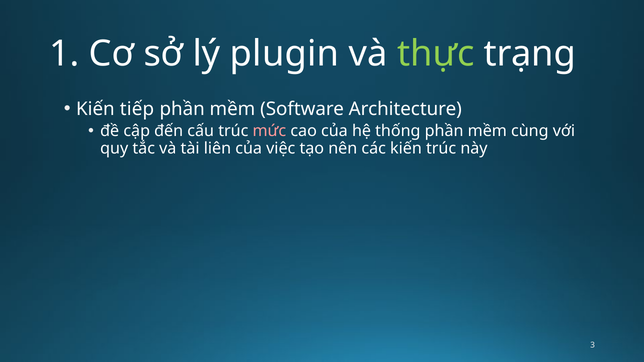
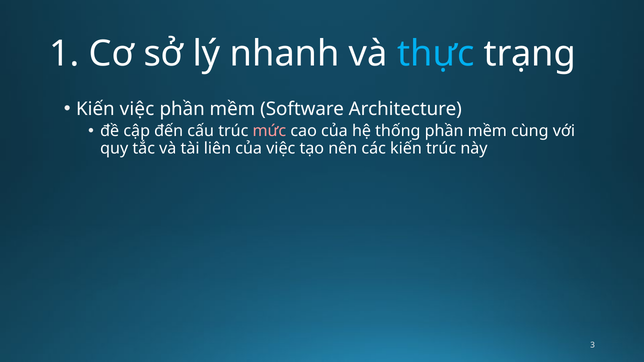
plugin: plugin -> nhanh (285, 54)
thực colour: light green -> light blue (436, 54)
Kiến tiếp: tiếp -> việc (137, 109)
